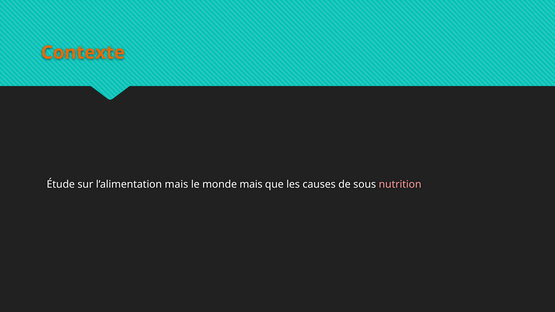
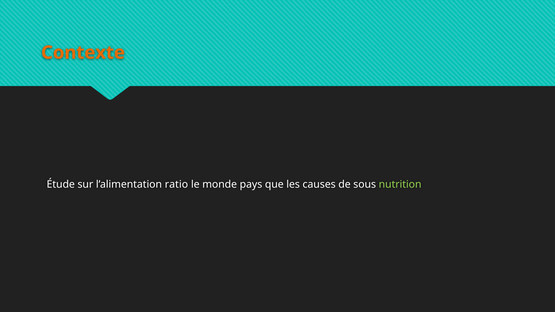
l’alimentation mais: mais -> ratio (176, 185)
monde mais: mais -> pays (251, 185)
nutrition colour: pink -> light green (400, 185)
